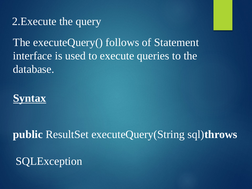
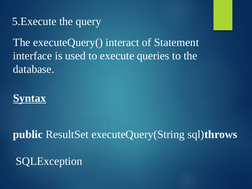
2.Execute: 2.Execute -> 5.Execute (34, 21)
follows: follows -> interact (122, 42)
